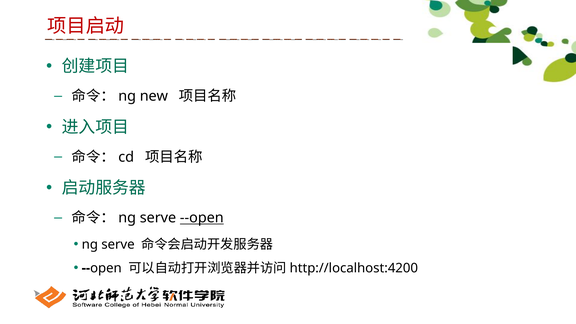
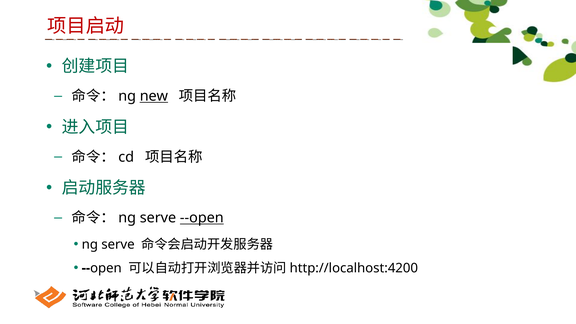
new underline: none -> present (154, 96)
